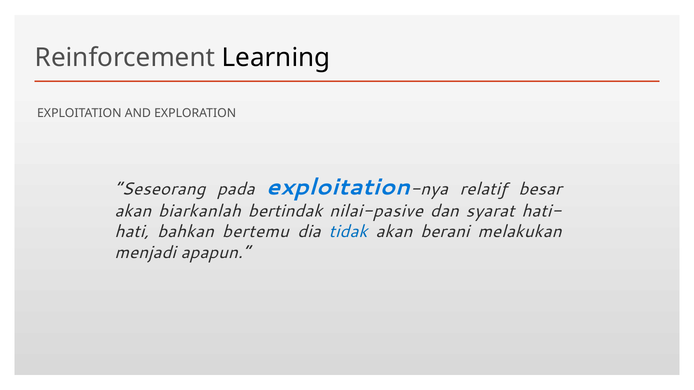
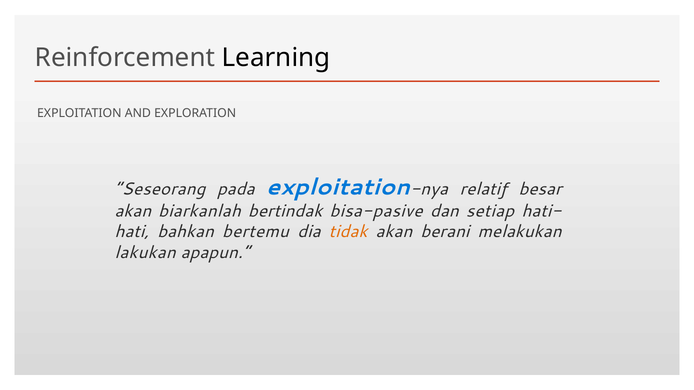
nilai-pasive: nilai-pasive -> bisa-pasive (376, 211)
syarat: syarat -> setiap (490, 211)
tidak colour: blue -> orange (348, 232)
menjadi: menjadi -> lakukan (145, 253)
